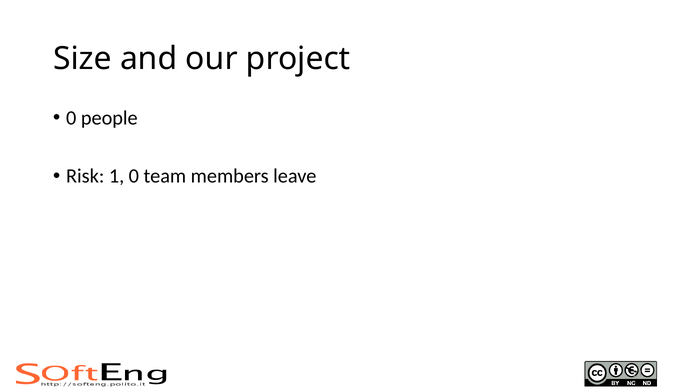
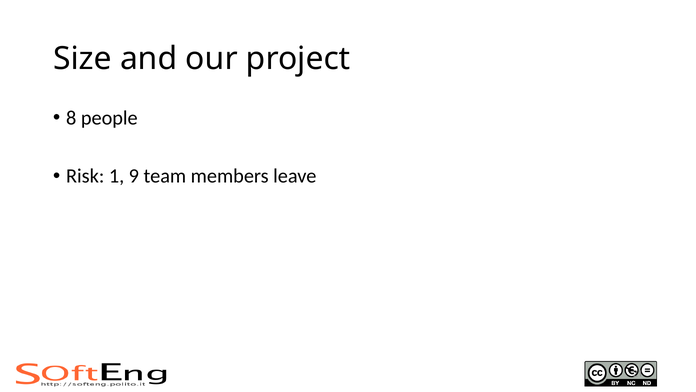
0: 0 -> 8 (71, 118)
1 0: 0 -> 9 (134, 176)
